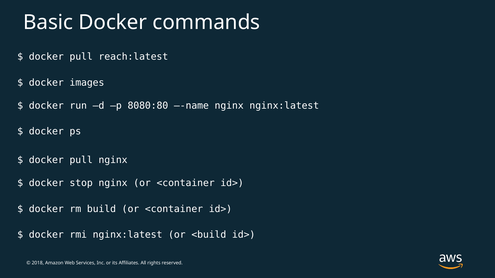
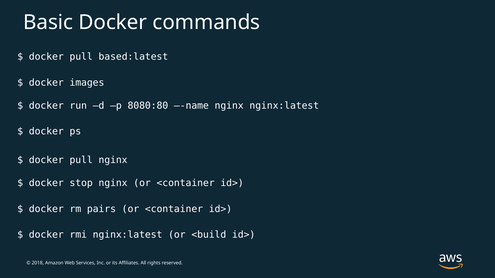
reach:latest: reach:latest -> based:latest (133, 57)
build: build -> pairs (101, 209)
